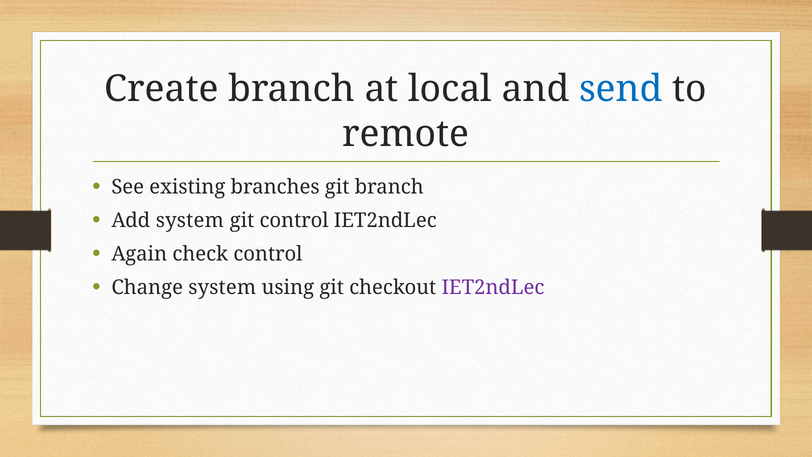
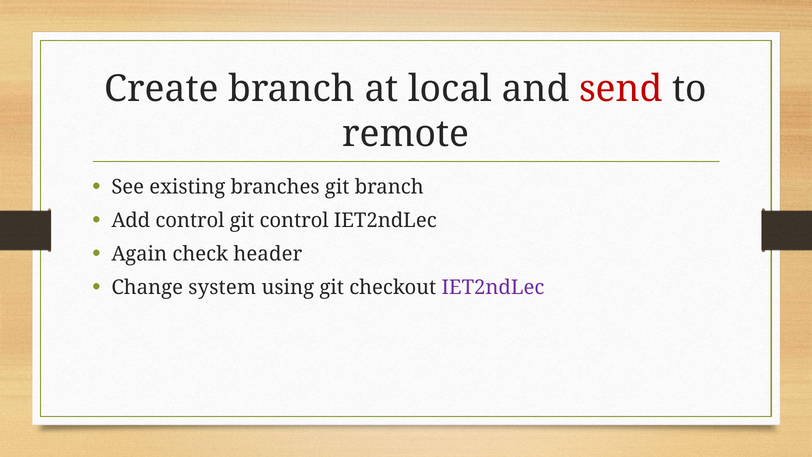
send colour: blue -> red (621, 89)
Add system: system -> control (190, 220)
check control: control -> header (268, 254)
